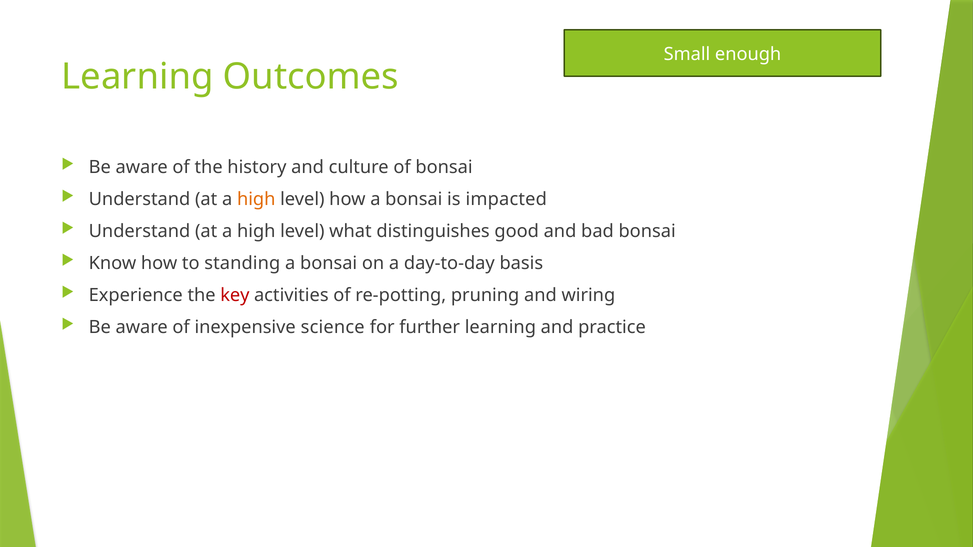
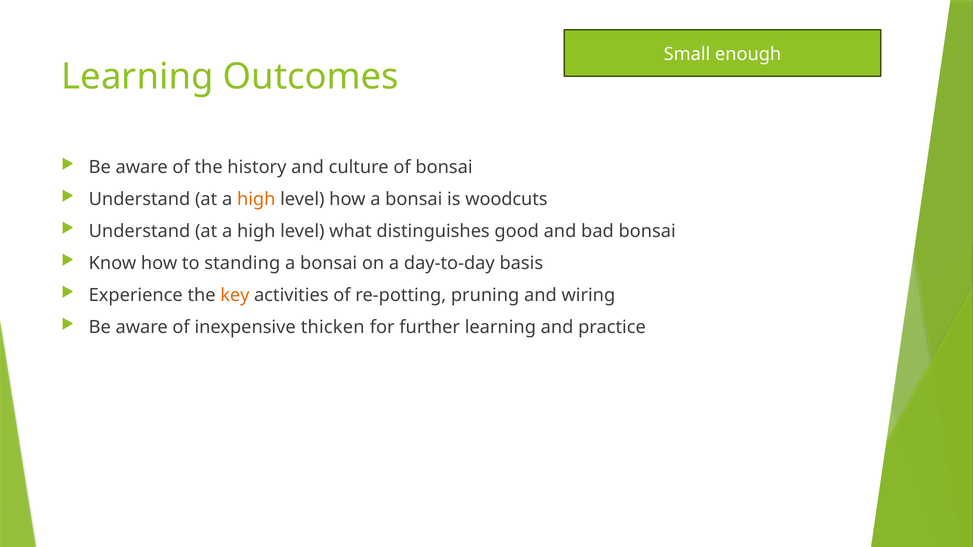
impacted: impacted -> woodcuts (506, 199)
key colour: red -> orange (235, 295)
science: science -> thicken (333, 327)
